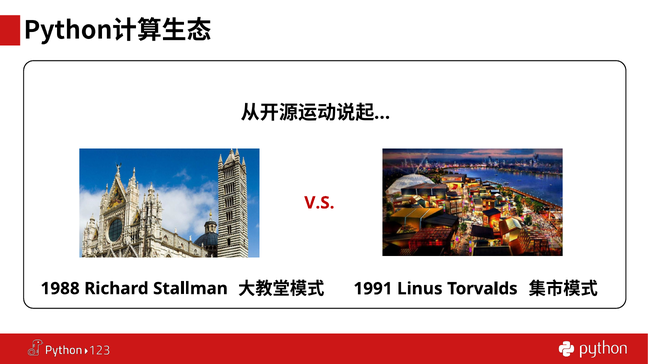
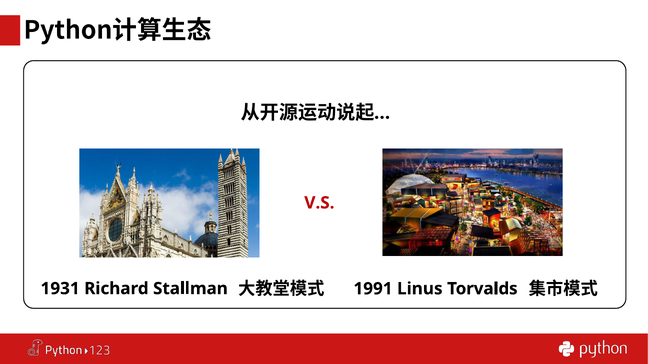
1988: 1988 -> 1931 (60, 289)
